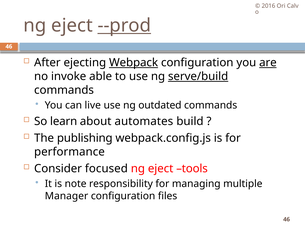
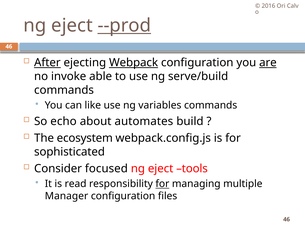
After underline: none -> present (47, 63)
serve/build underline: present -> none (198, 76)
live: live -> like (93, 105)
outdated: outdated -> variables (160, 105)
learn: learn -> echo (64, 121)
publishing: publishing -> ecosystem (85, 138)
performance: performance -> sophisticated (70, 152)
note: note -> read (76, 184)
for underline: none -> present (162, 184)
